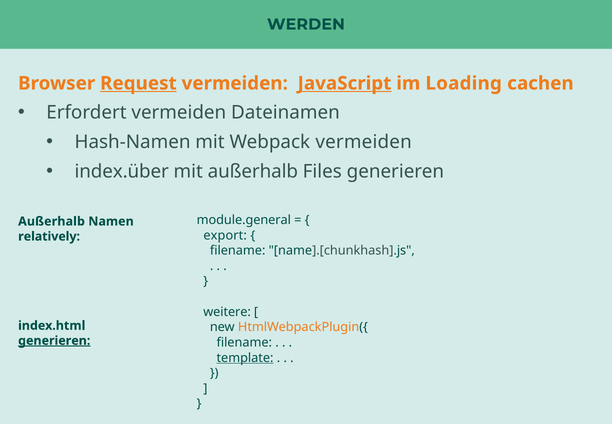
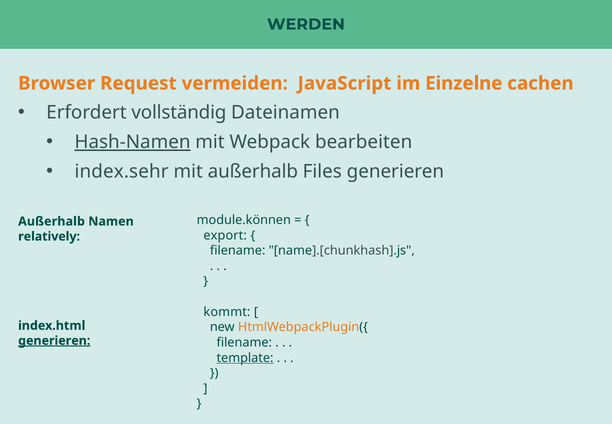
Request underline: present -> none (138, 83)
JavaScript underline: present -> none (345, 83)
Loading: Loading -> Einzelne (464, 83)
Erfordert vermeiden: vermeiden -> vollständig (179, 113)
Hash-Namen underline: none -> present (133, 142)
Webpack vermeiden: vermeiden -> bearbeiten (364, 142)
index.über: index.über -> index.sehr (122, 171)
module.general: module.general -> module.können (244, 220)
weitere: weitere -> kommt (227, 312)
